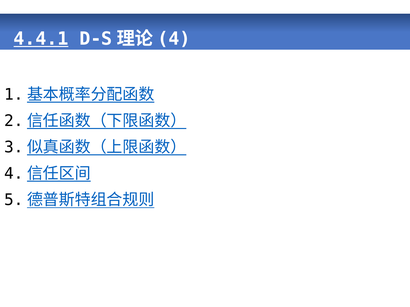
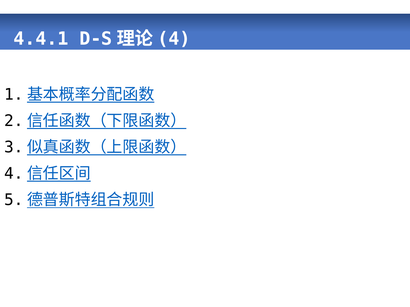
4.4.1 underline: present -> none (41, 39)
